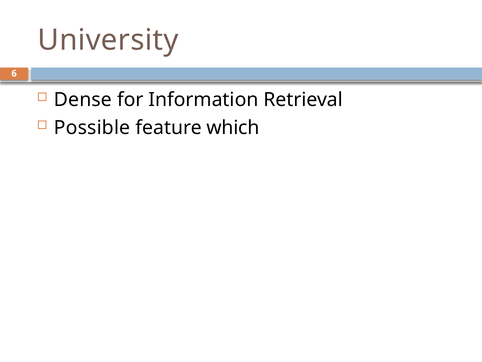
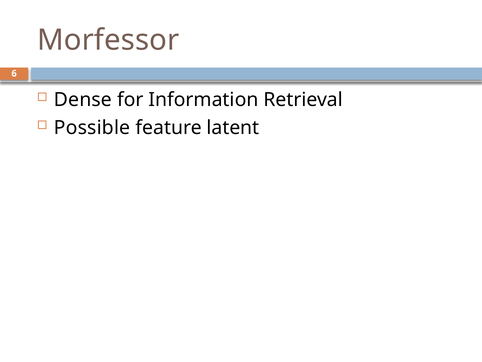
University: University -> Morfessor (108, 40)
which: which -> latent (233, 128)
